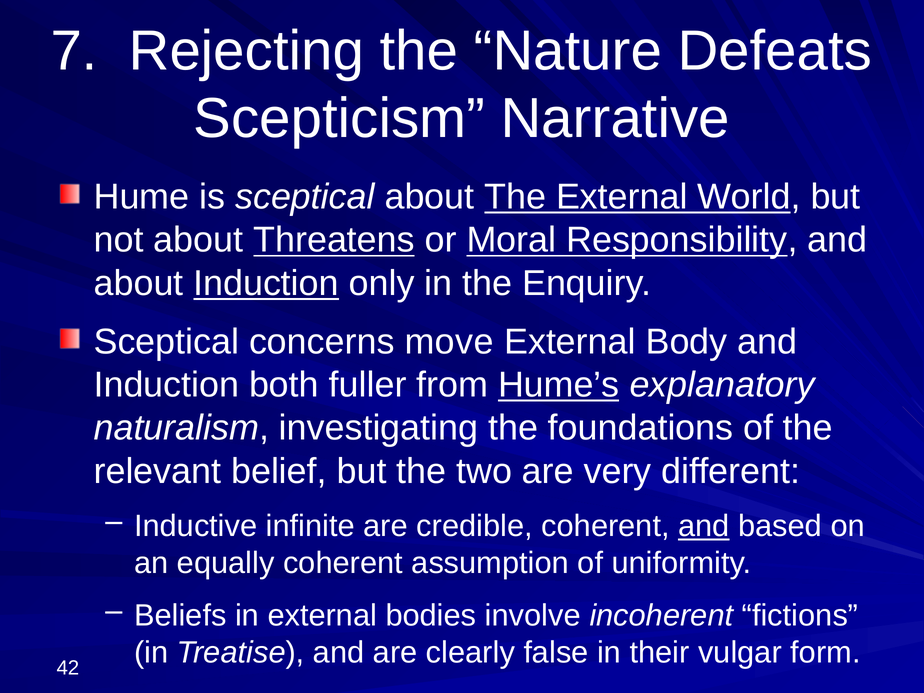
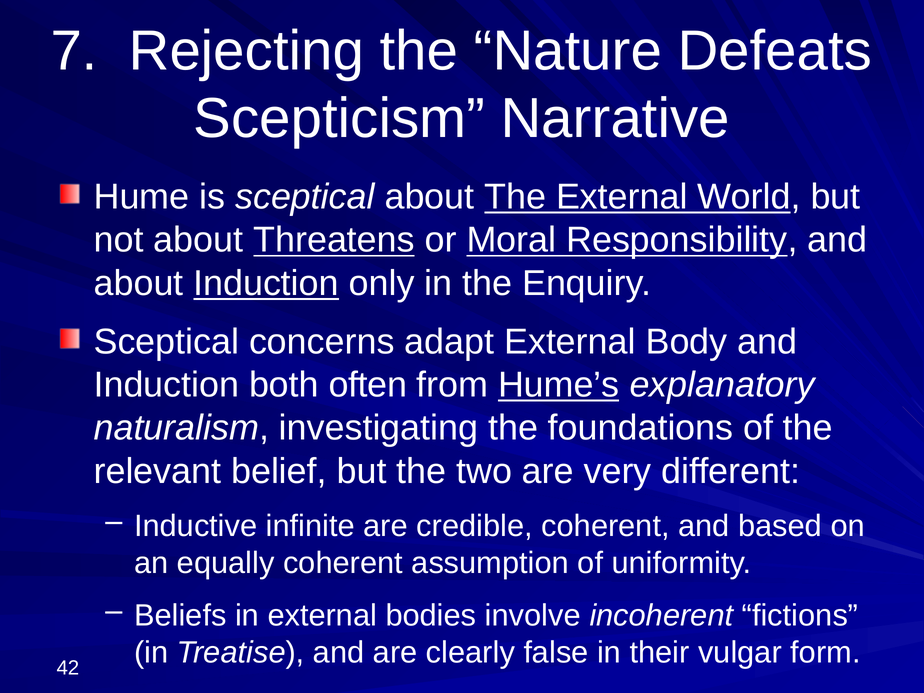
move: move -> adapt (449, 342)
fuller: fuller -> often (368, 385)
and underline: present -> none (704, 526)
